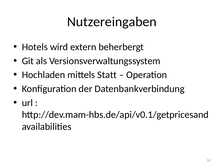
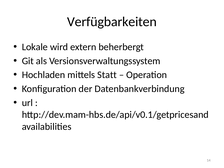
Nutzereingaben: Nutzereingaben -> Verfügbarkeiten (112, 22)
Hotels: Hotels -> Lokale (35, 47)
